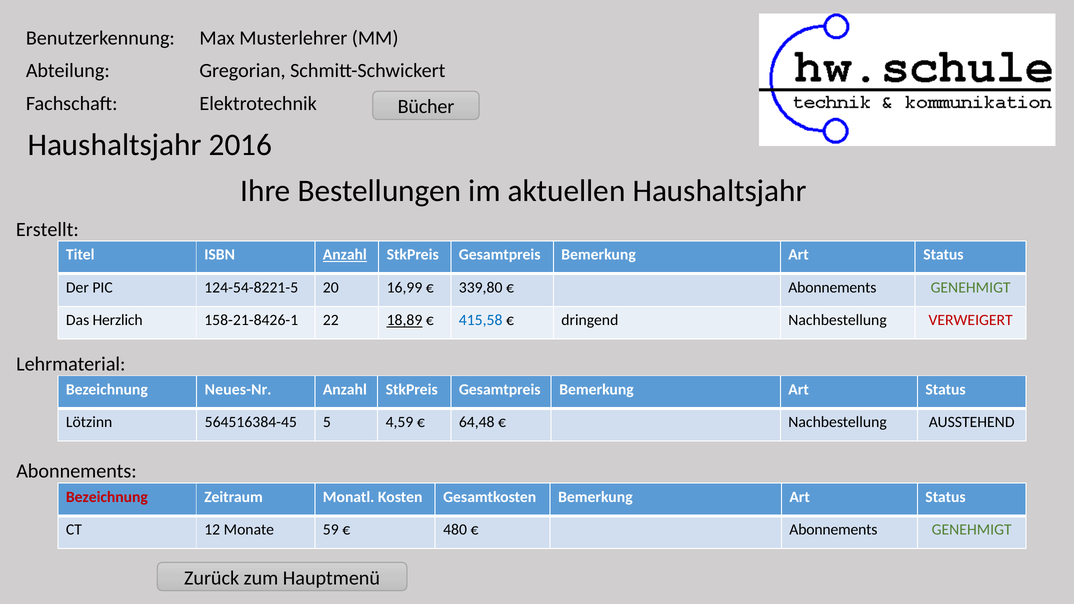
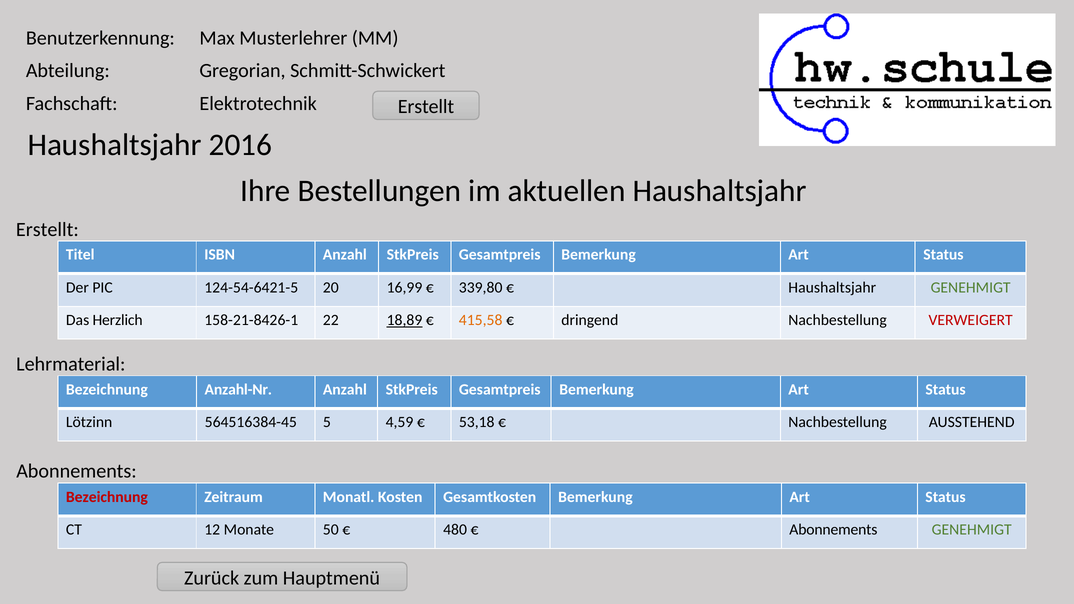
Bücher: Bücher -> Erstellt (426, 107)
Anzahl underline: present -> none (345, 255)
124-54-8221-5: 124-54-8221-5 -> 124-54-6421-5 (251, 288)
Abonnements: Abonnements -> Haushaltsjahr (832, 288)
415,58 colour: blue -> orange (481, 320)
Neues-Nr: Neues-Nr -> Anzahl-Nr (238, 390)
64,48: 64,48 -> 53,18 (477, 422)
59: 59 -> 50 (331, 530)
